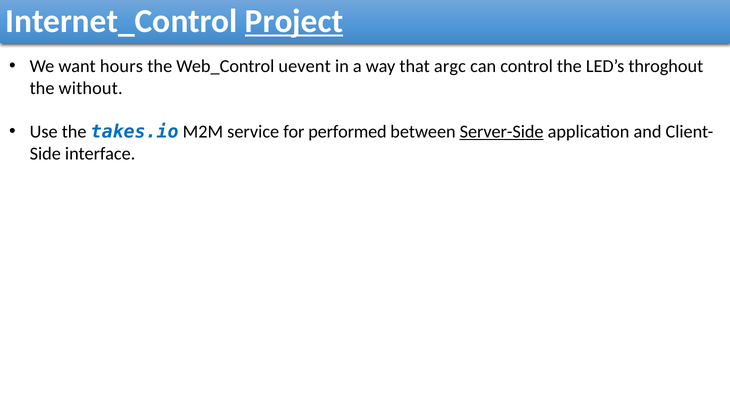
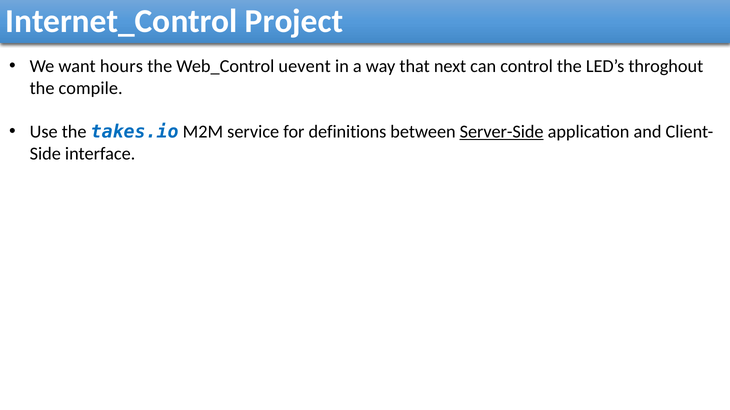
Project underline: present -> none (294, 21)
argc: argc -> next (450, 66)
without: without -> compile (91, 88)
performed: performed -> definitions (347, 132)
